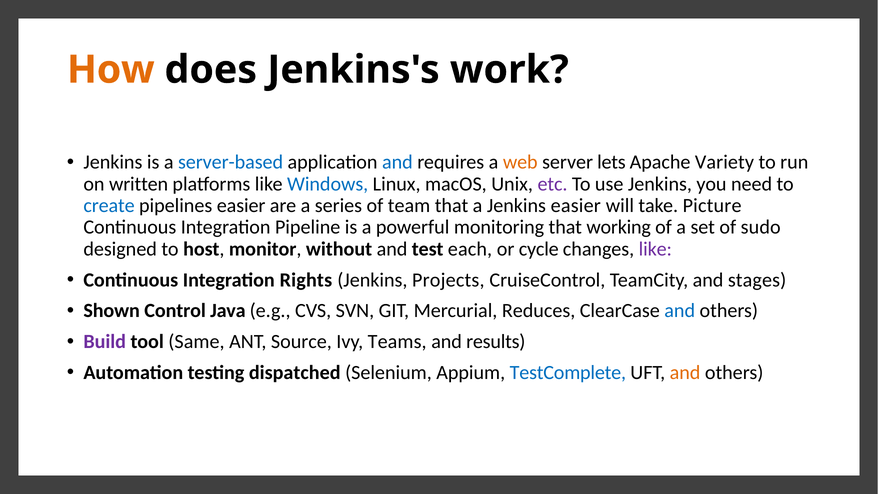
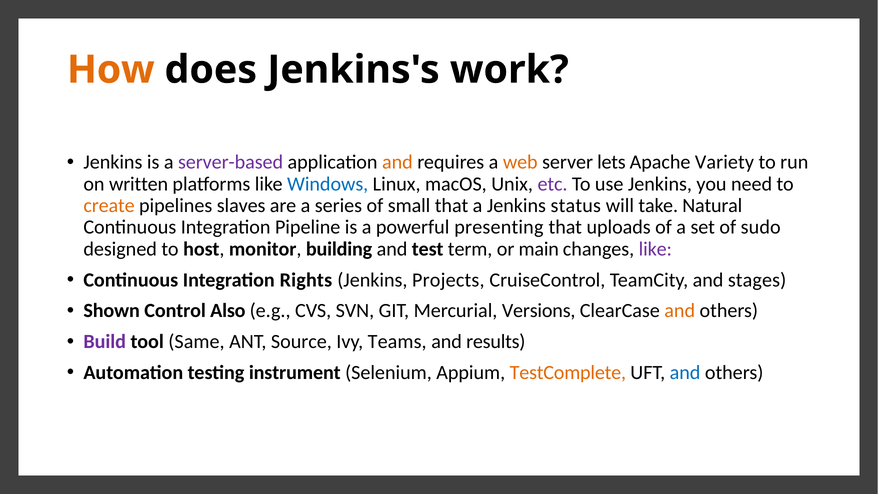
server-based colour: blue -> purple (231, 162)
and colour: blue -> orange (397, 162)
create colour: blue -> orange (109, 206)
pipelines easier: easier -> slaves (241, 206)
team: team -> small (409, 206)
Jenkins easier: easier -> status (576, 206)
Picture: Picture -> Natural (712, 206)
monitoring: monitoring -> presenting (499, 227)
working: working -> uploads (619, 227)
without: without -> building (339, 249)
each: each -> term (470, 249)
cycle: cycle -> main (539, 249)
Java: Java -> Also (228, 311)
Reduces: Reduces -> Versions (539, 311)
and colour: blue -> orange (680, 311)
dispatched: dispatched -> instrument (295, 372)
TestComplete colour: blue -> orange (568, 372)
and colour: orange -> blue (685, 372)
